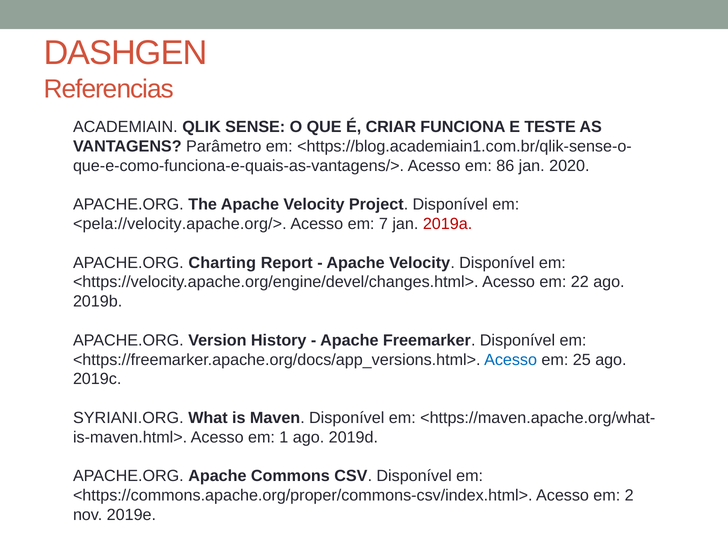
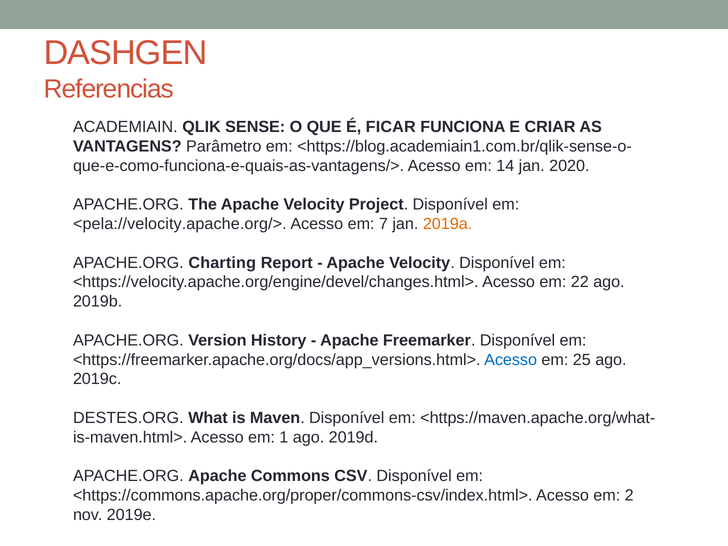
CRIAR: CRIAR -> FICAR (391, 127)
TESTE: TESTE -> CRIAR (550, 127)
86: 86 -> 14 (505, 166)
2019a colour: red -> orange (448, 224)
SYRIANI.ORG: SYRIANI.ORG -> DESTES.ORG (128, 418)
